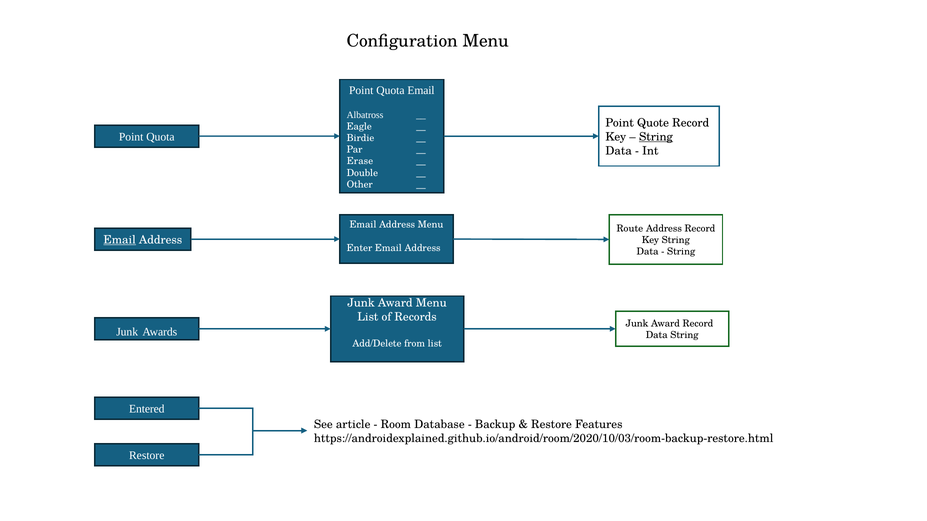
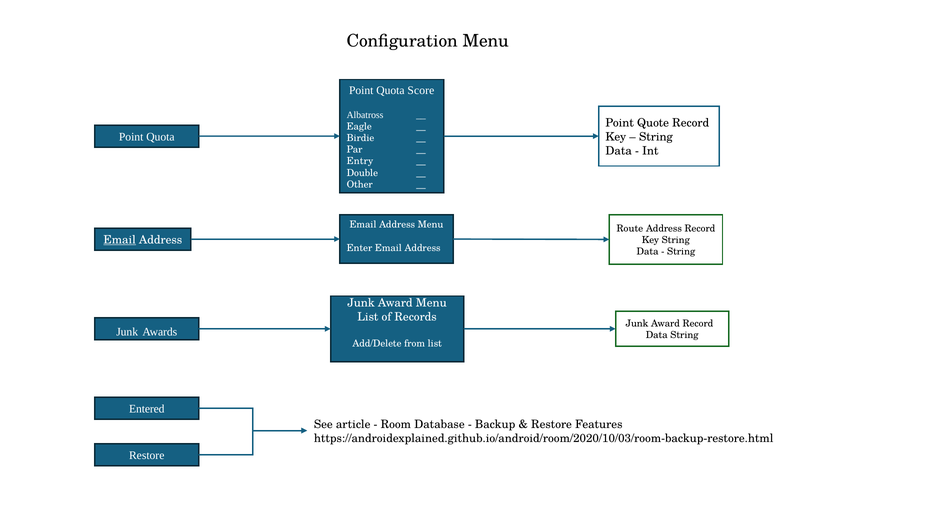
Quota Email: Email -> Score (421, 91)
String underline: present -> none (656, 137)
Erase: Erase -> Entry (360, 161)
